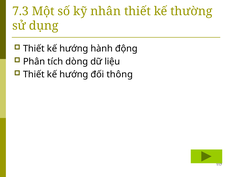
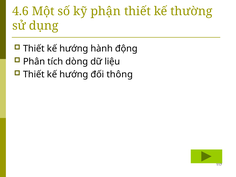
7.3: 7.3 -> 4.6 (20, 11)
nhân: nhân -> phận (106, 11)
